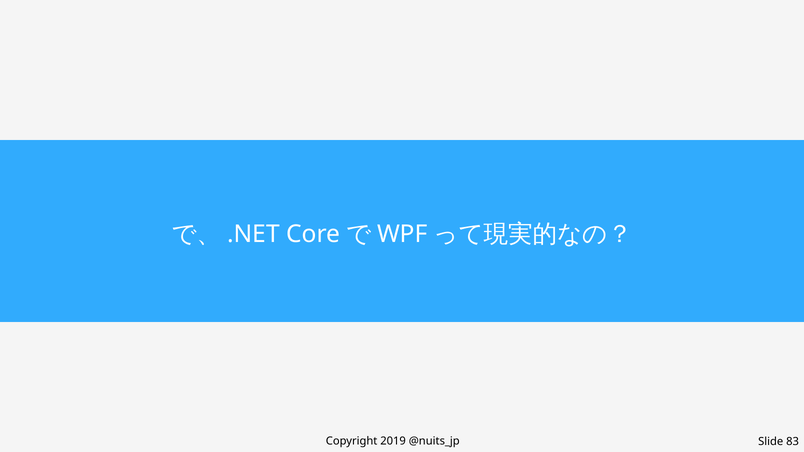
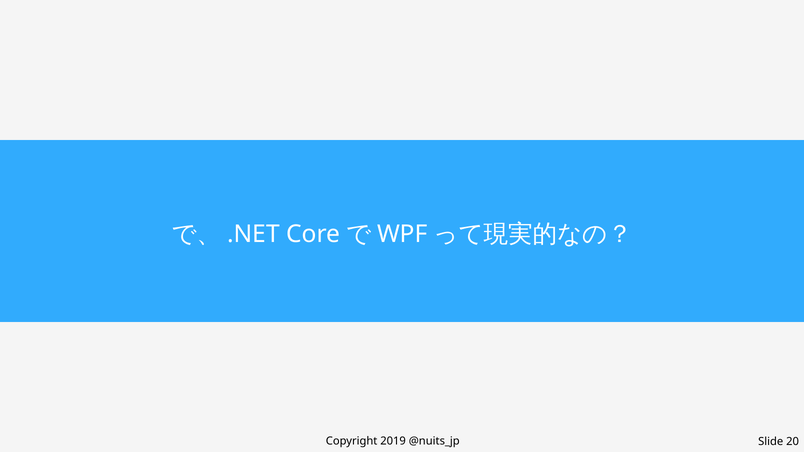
83: 83 -> 20 (793, 442)
